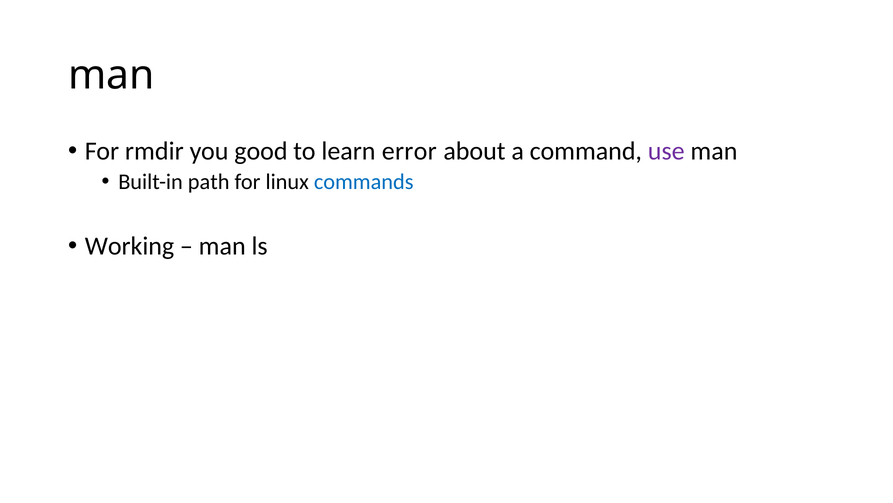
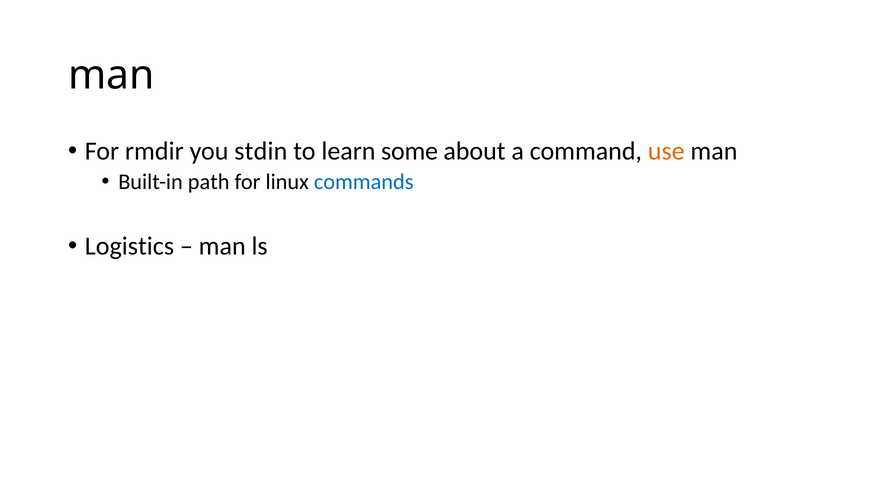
good: good -> stdin (261, 151)
error: error -> some (410, 151)
use colour: purple -> orange (666, 151)
Working: Working -> Logistics (129, 246)
